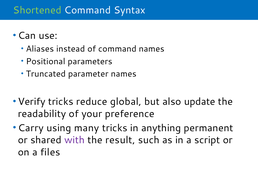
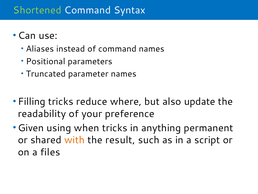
Verify: Verify -> Filling (32, 101)
global: global -> where (126, 101)
Carry: Carry -> Given (31, 128)
many: many -> when (87, 128)
with colour: purple -> orange (74, 140)
